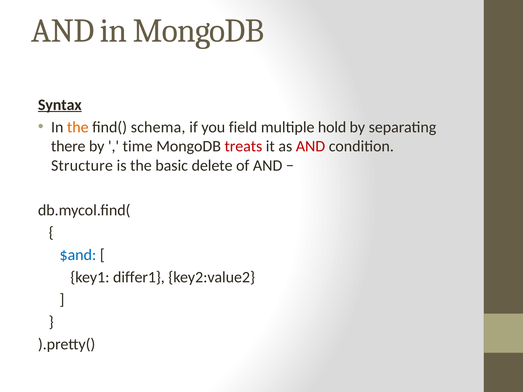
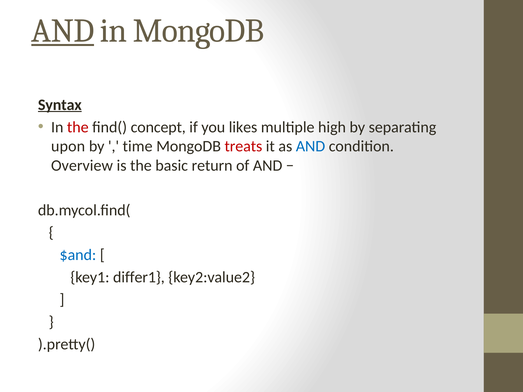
AND underline: none -> present (63, 31)
the colour: orange -> red (78, 127)
schema: schema -> concept (158, 127)
field: field -> likes (243, 127)
hold: hold -> high (332, 127)
there: there -> upon (68, 146)
AND colour: red -> blue (311, 146)
Structure: Structure -> Overview (82, 166)
delete: delete -> return (212, 166)
